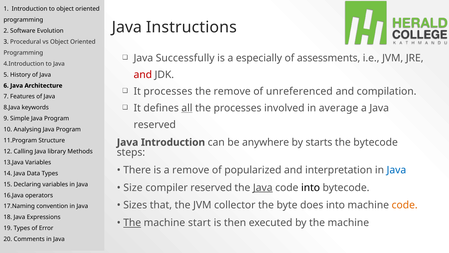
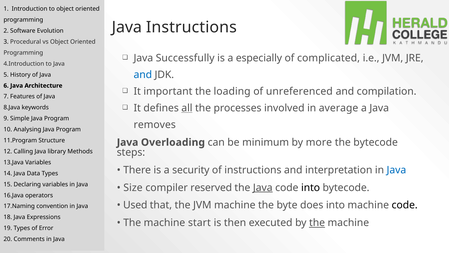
assessments: assessments -> complicated (329, 58)
and colour: red -> blue (143, 75)
It processes: processes -> important (168, 91)
the remove: remove -> loading (232, 91)
reserved: reserved -> removes (155, 125)
Java Introduction: Introduction -> Overloading (173, 142)
anywhere: anywhere -> minimum (266, 142)
starts: starts -> more (319, 142)
a remove: remove -> security (191, 170)
of popularized: popularized -> instructions (253, 170)
Sizes: Sizes -> Used (135, 205)
JVM collector: collector -> machine (235, 205)
code colour: orange -> black (405, 205)
The underline: present -> none (132, 222)
the underline: none -> present (317, 222)
